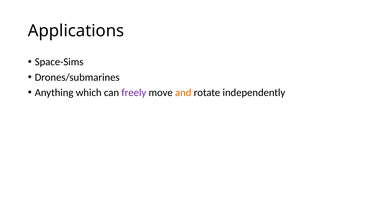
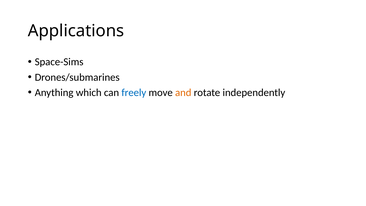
freely colour: purple -> blue (134, 93)
